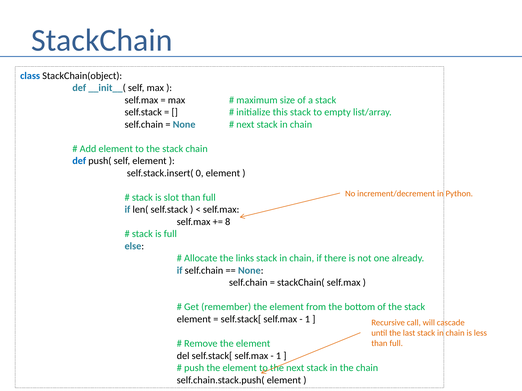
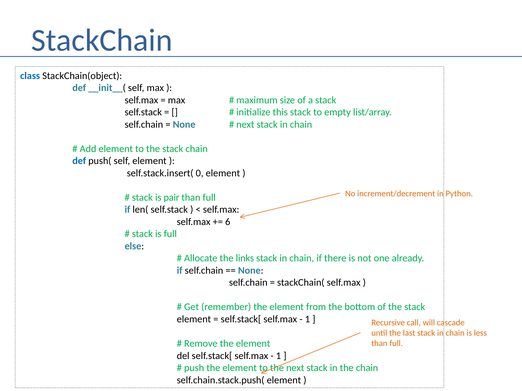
slot: slot -> pair (171, 198)
8: 8 -> 6 (228, 222)
